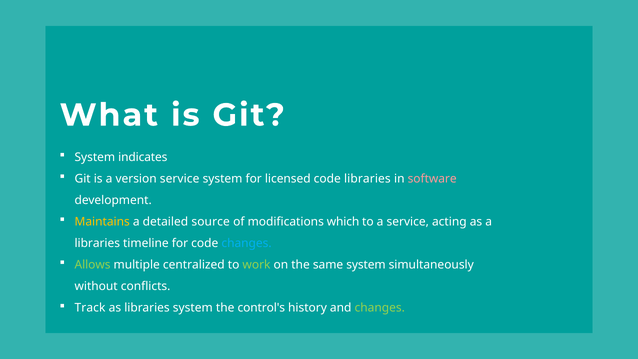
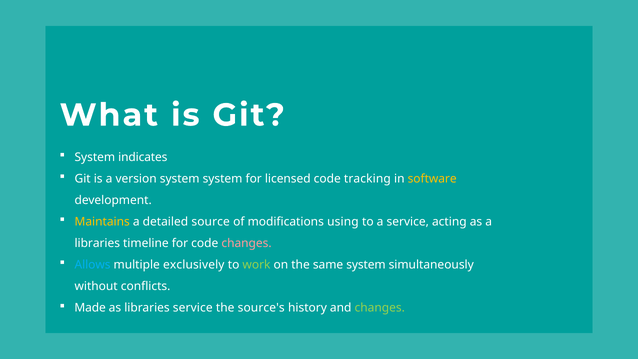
version service: service -> system (180, 179)
code libraries: libraries -> tracking (367, 179)
software colour: pink -> yellow (432, 179)
which: which -> using (343, 222)
changes colour: light blue -> pink (247, 243)
Allows colour: light green -> light blue (93, 265)
centralized: centralized -> exclusively (194, 265)
Track: Track -> Made (90, 308)
libraries system: system -> service (193, 308)
control's: control's -> source's (261, 308)
